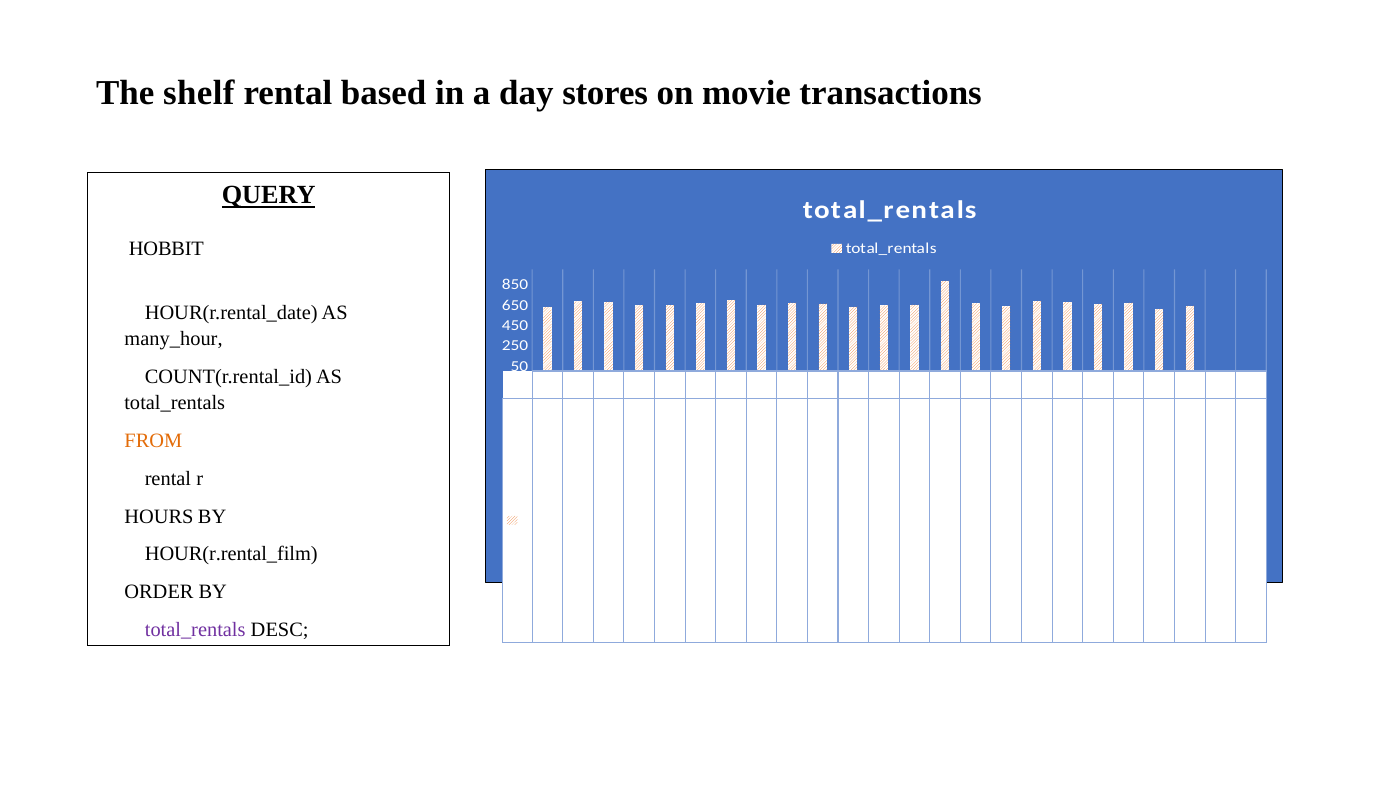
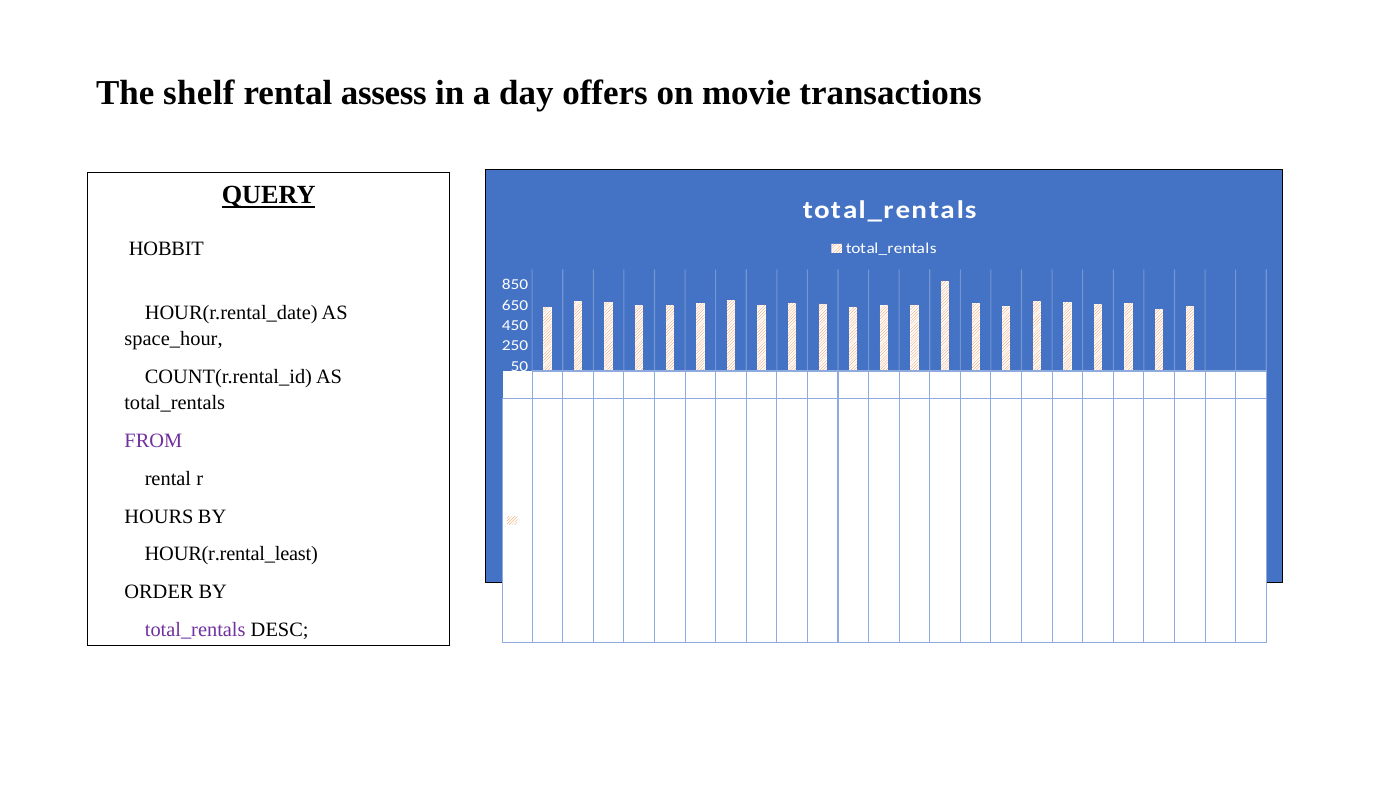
based: based -> assess (384, 93)
stores: stores -> offers (605, 93)
many_hour: many_hour -> space_hour (174, 339)
FROM colour: orange -> purple (153, 441)
HOUR(r.rental_film: HOUR(r.rental_film -> HOUR(r.rental_least (231, 555)
